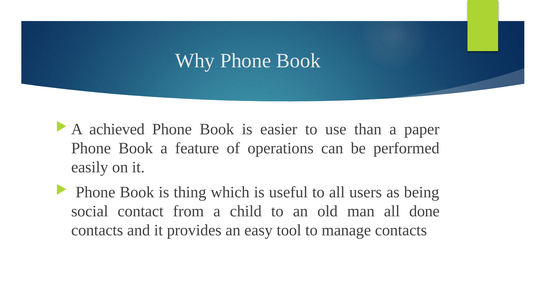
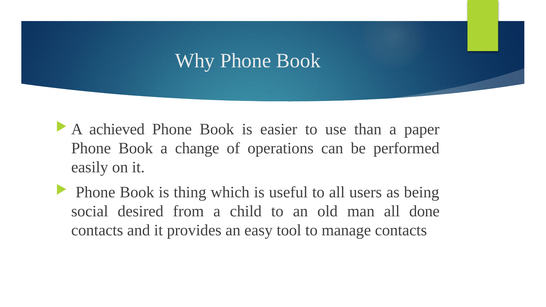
feature: feature -> change (197, 148)
contact: contact -> desired (141, 211)
